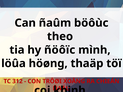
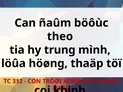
ñöôïc: ñöôïc -> trung (60, 50)
